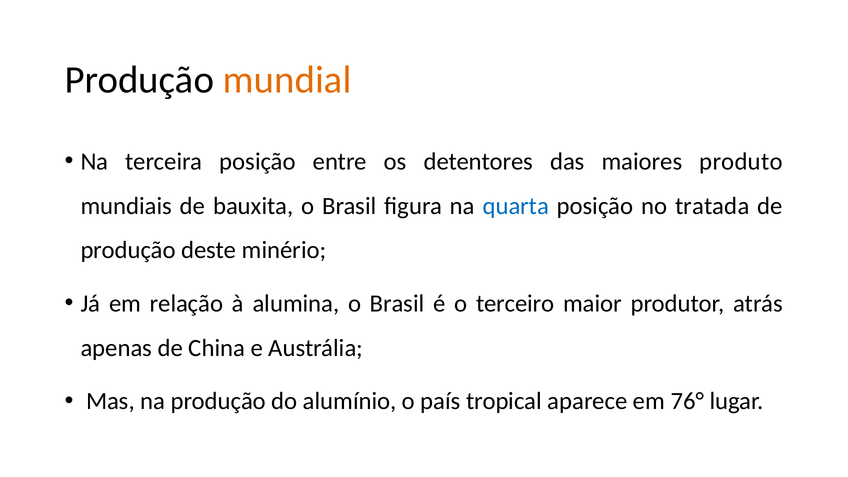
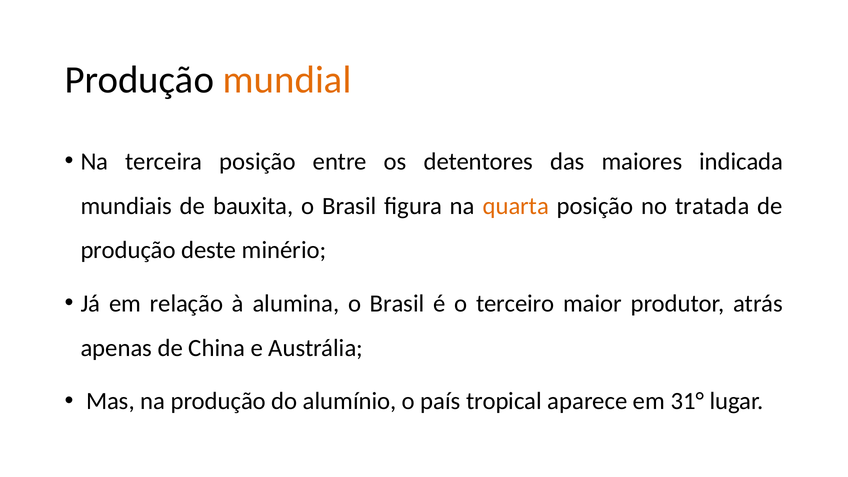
produto: produto -> indicada (741, 161)
quarta colour: blue -> orange (516, 206)
76°: 76° -> 31° (687, 401)
